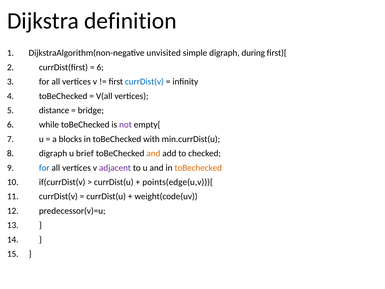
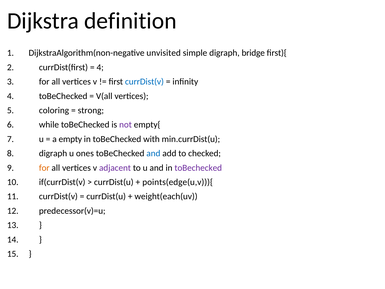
during: during -> bridge (253, 53)
6: 6 -> 4 (100, 67)
distance: distance -> coloring (54, 110)
bridge: bridge -> strong (91, 110)
blocks: blocks -> empty (70, 139)
brief: brief -> ones (85, 153)
and colour: orange -> blue (153, 153)
for colour: blue -> orange (44, 168)
toBechecked colour: orange -> purple (198, 168)
weight(code(uv: weight(code(uv -> weight(each(uv (166, 196)
